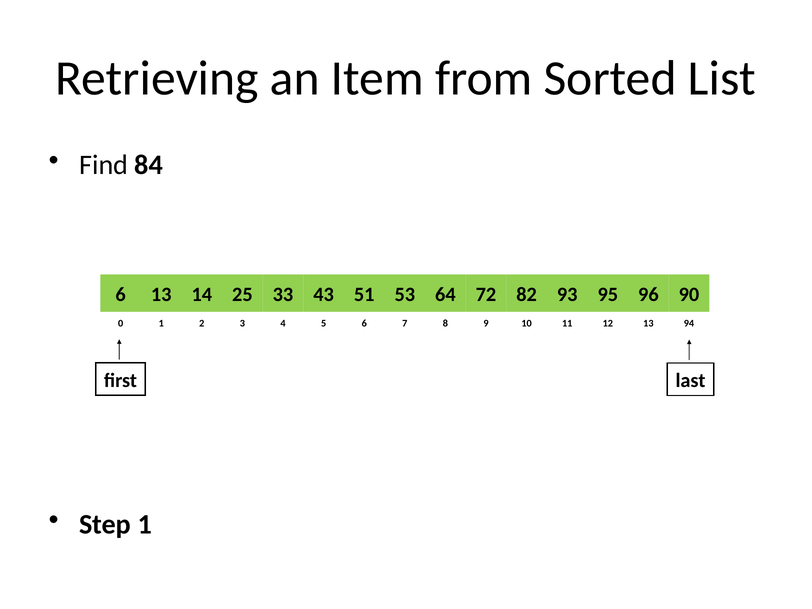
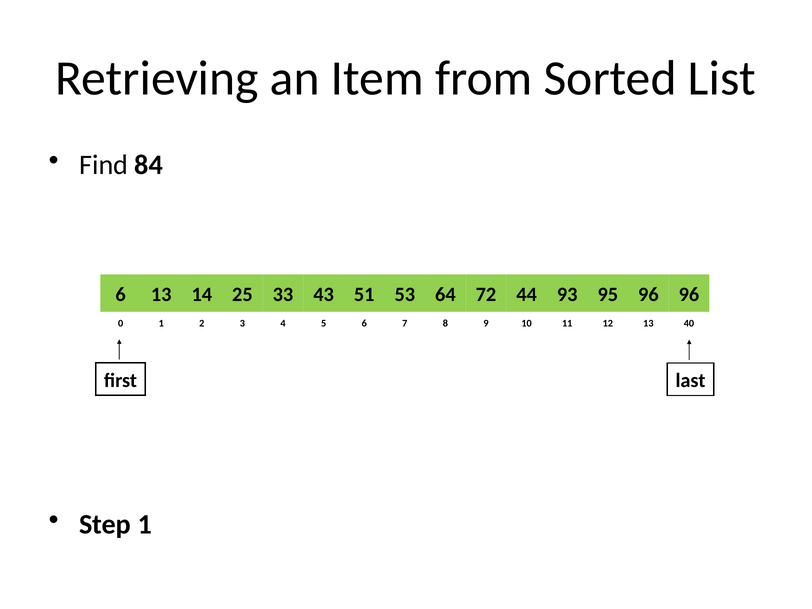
82: 82 -> 44 (527, 295)
95 90: 90 -> 96 (689, 295)
94: 94 -> 40 (689, 324)
